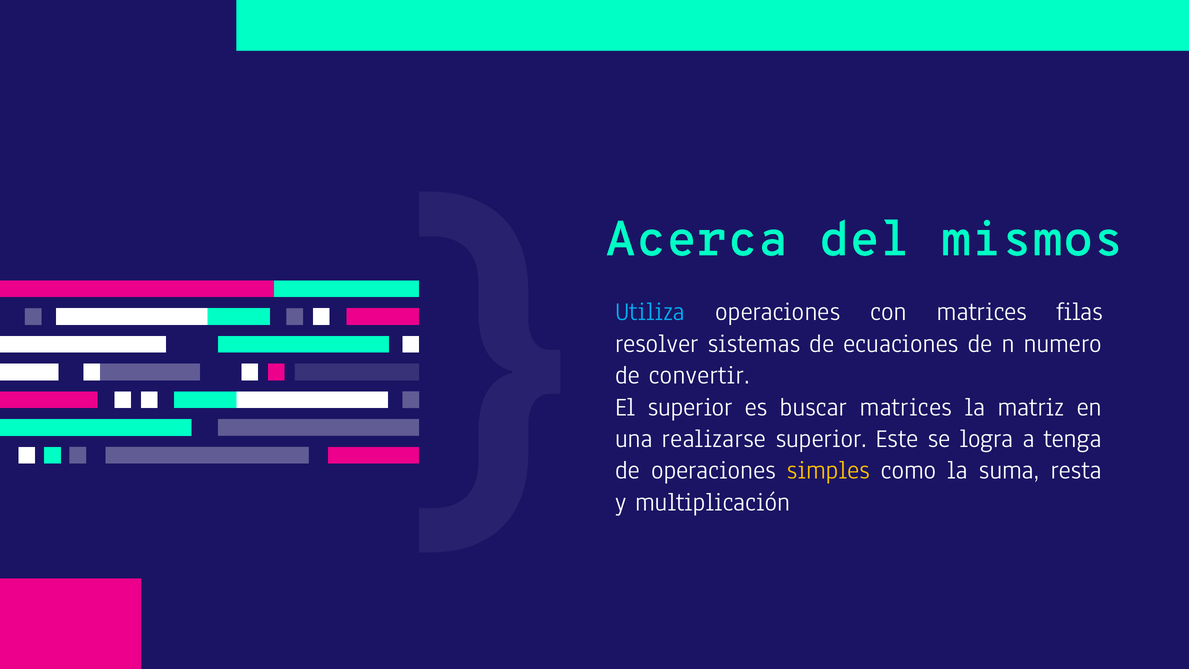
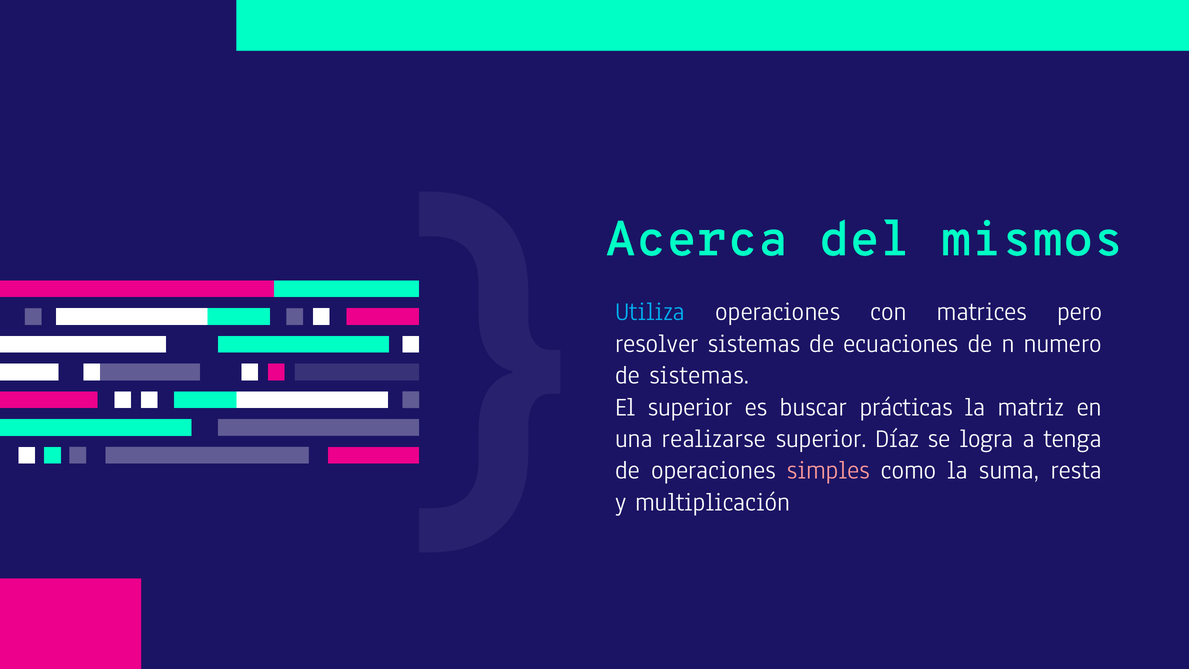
filas: filas -> pero (1080, 312)
de convertir: convertir -> sistemas (699, 375)
buscar matrices: matrices -> prácticas (906, 407)
Este: Este -> Díaz (897, 438)
simples colour: yellow -> pink (828, 470)
